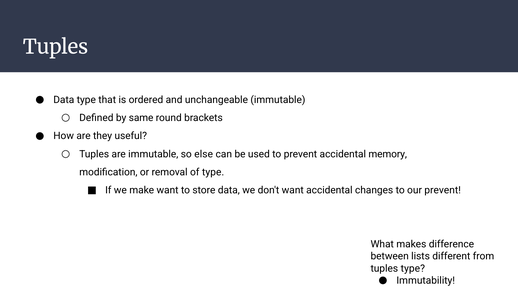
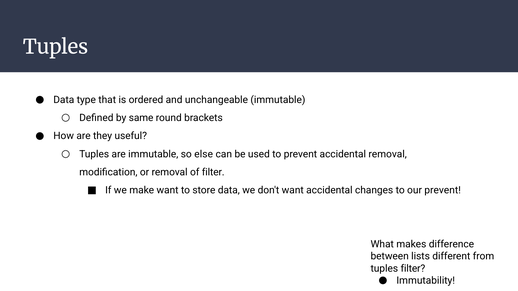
accidental memory: memory -> removal (388, 154)
of type: type -> filter (213, 172)
tuples type: type -> filter (413, 269)
